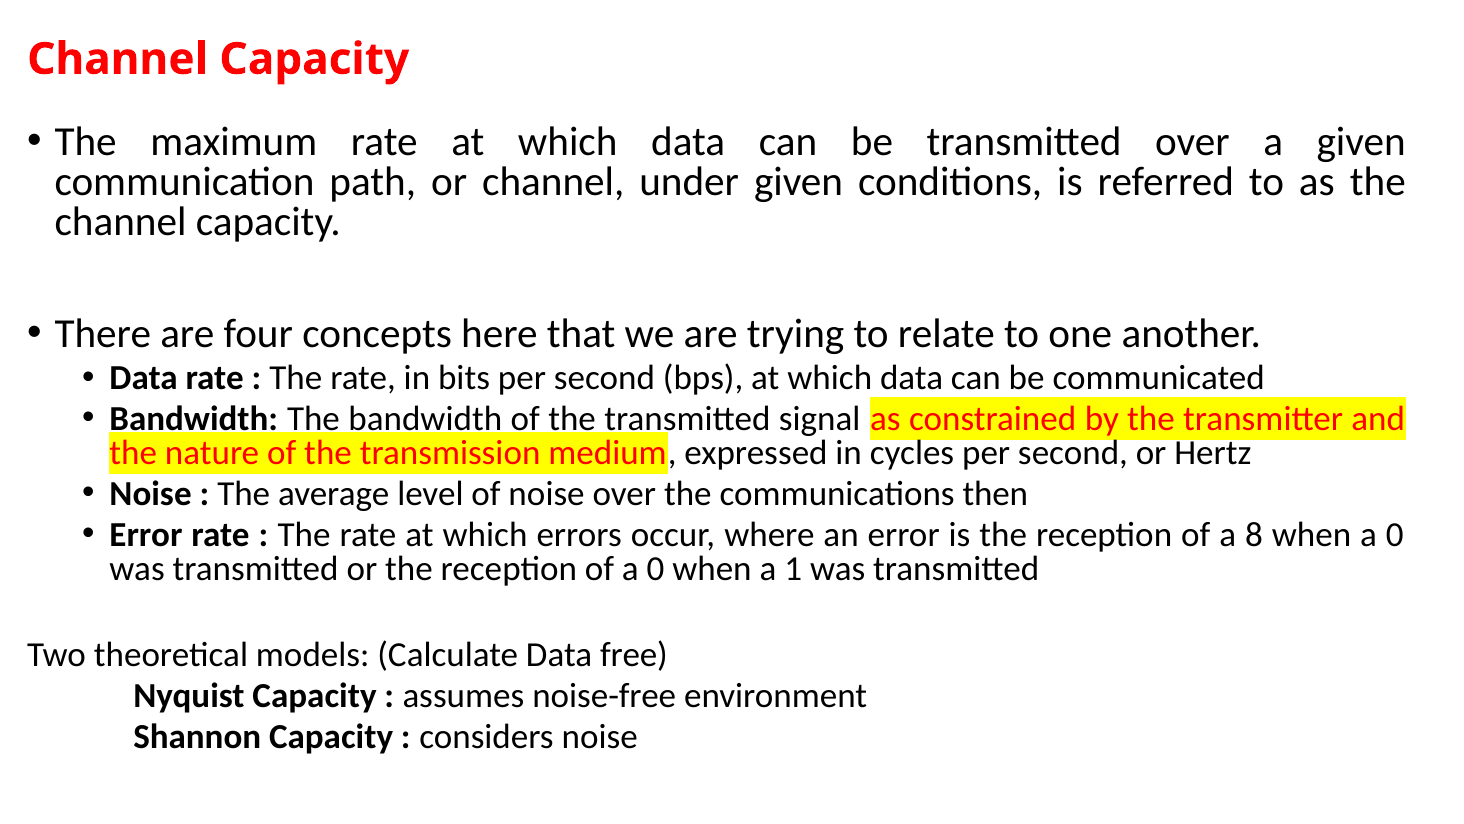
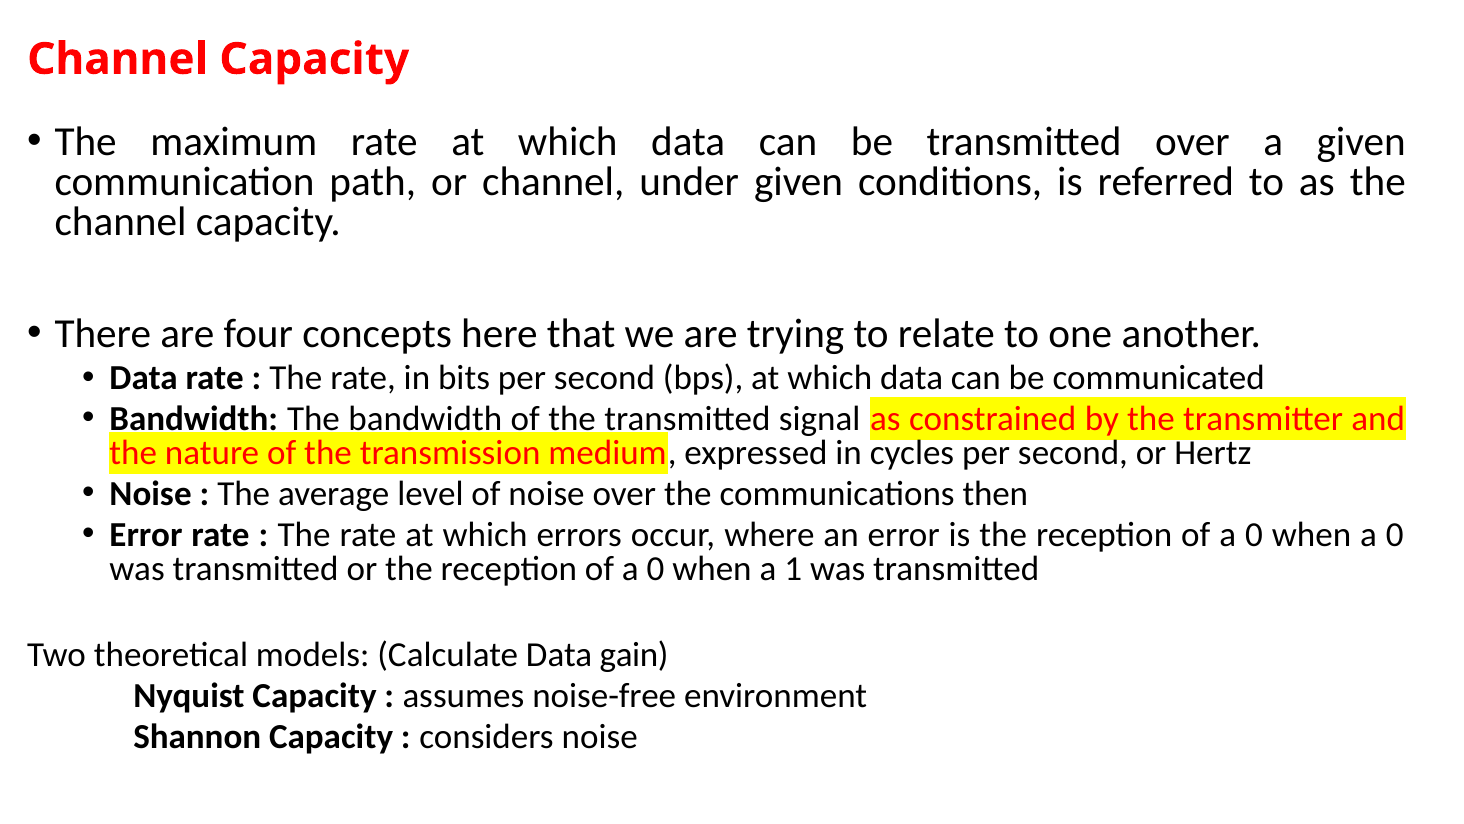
8: 8 -> 0 (1254, 535)
free: free -> gain (634, 655)
